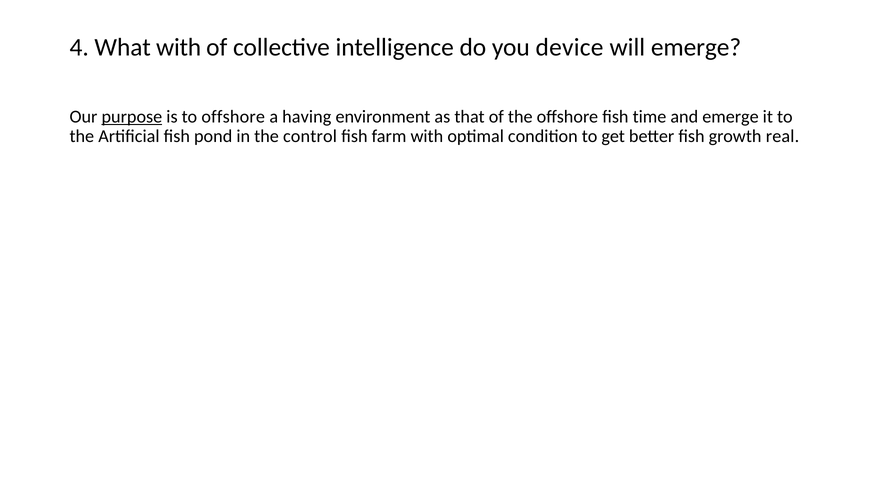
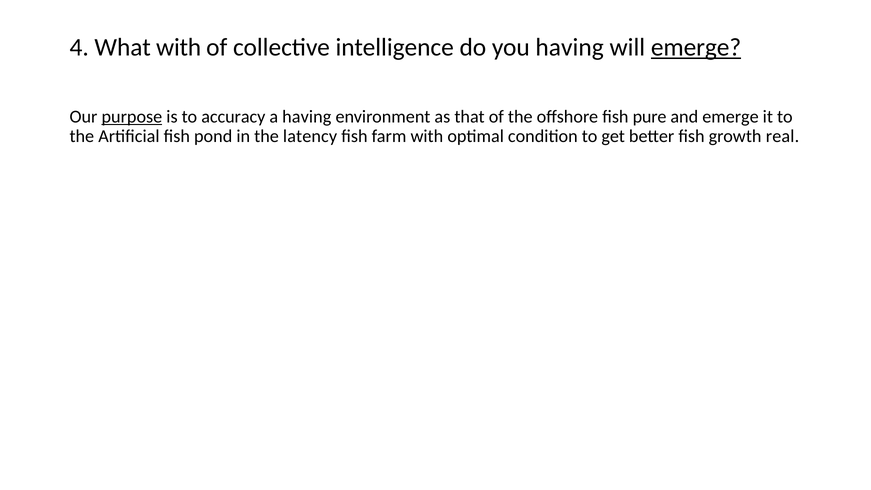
you device: device -> having (570, 47)
emerge underline: none -> present (696, 47)
to offshore: offshore -> accuracy (233, 117)
time: time -> pure (650, 117)
control: control -> latency (310, 136)
